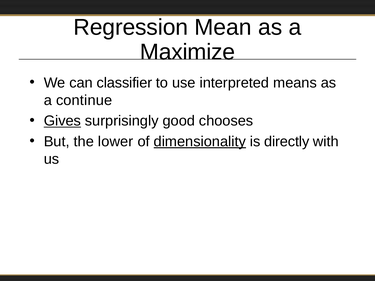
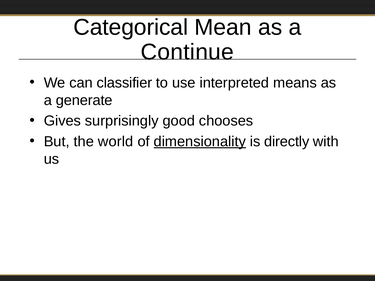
Regression: Regression -> Categorical (131, 27)
Maximize: Maximize -> Continue (187, 52)
continue: continue -> generate (84, 100)
Gives underline: present -> none (62, 121)
lower: lower -> world (116, 142)
